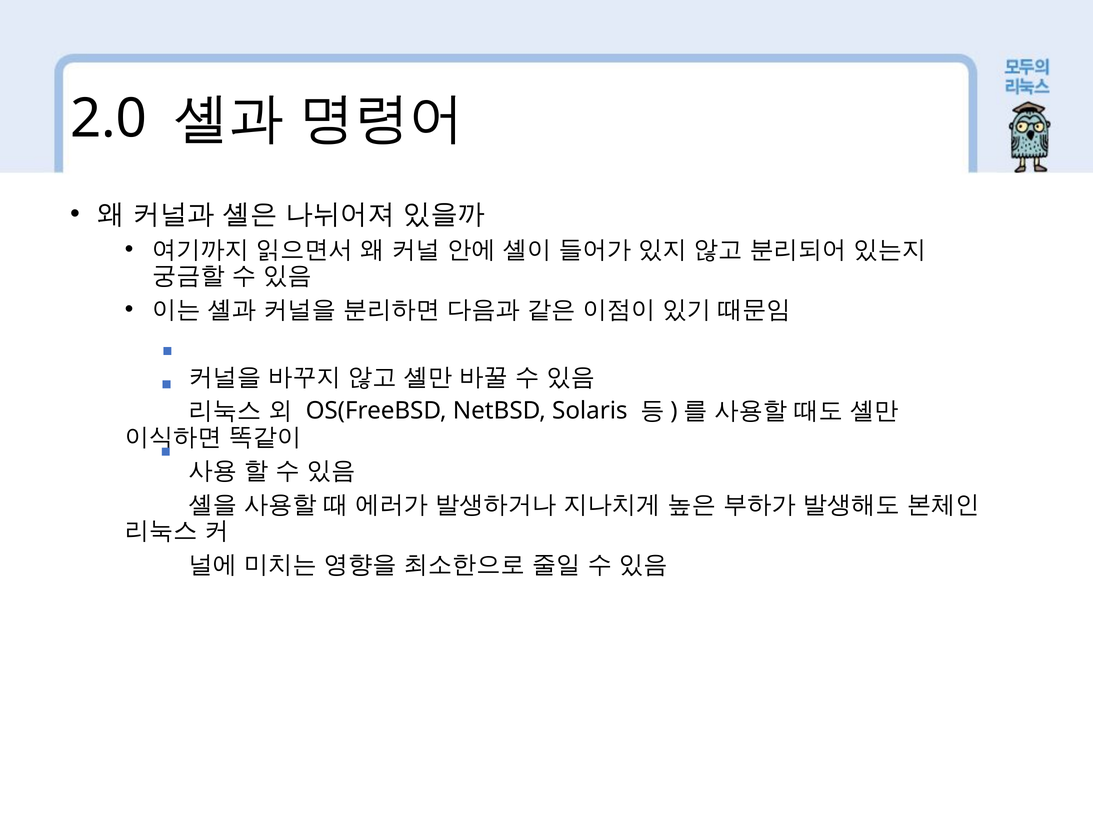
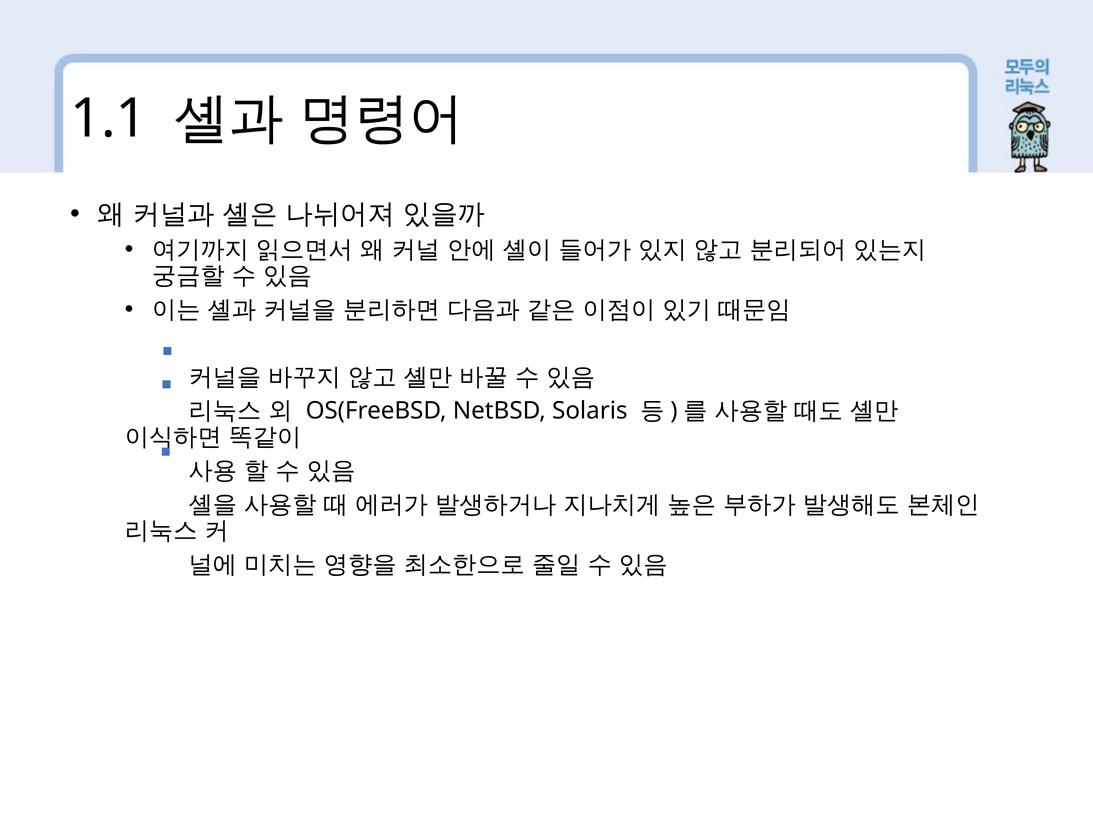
2.0: 2.0 -> 1.1 (109, 119)
